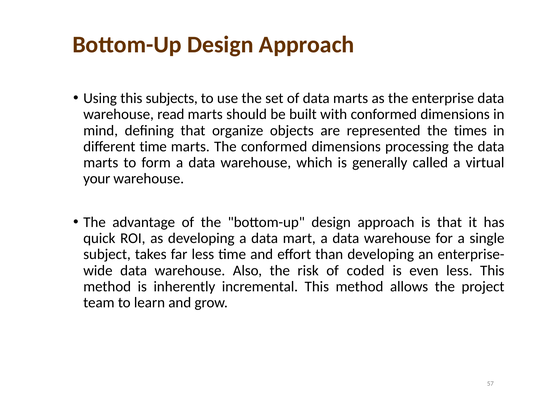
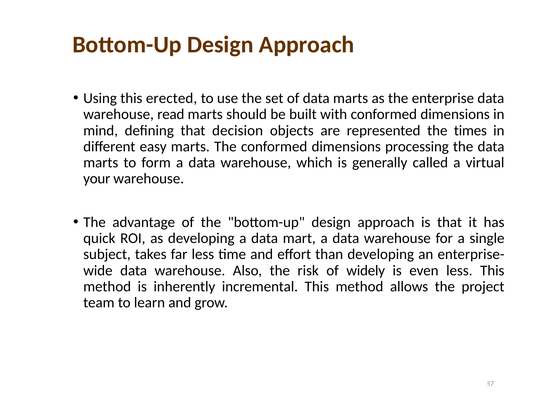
subjects: subjects -> erected (172, 98)
organize: organize -> decision (238, 130)
different time: time -> easy (153, 147)
coded: coded -> widely (366, 270)
